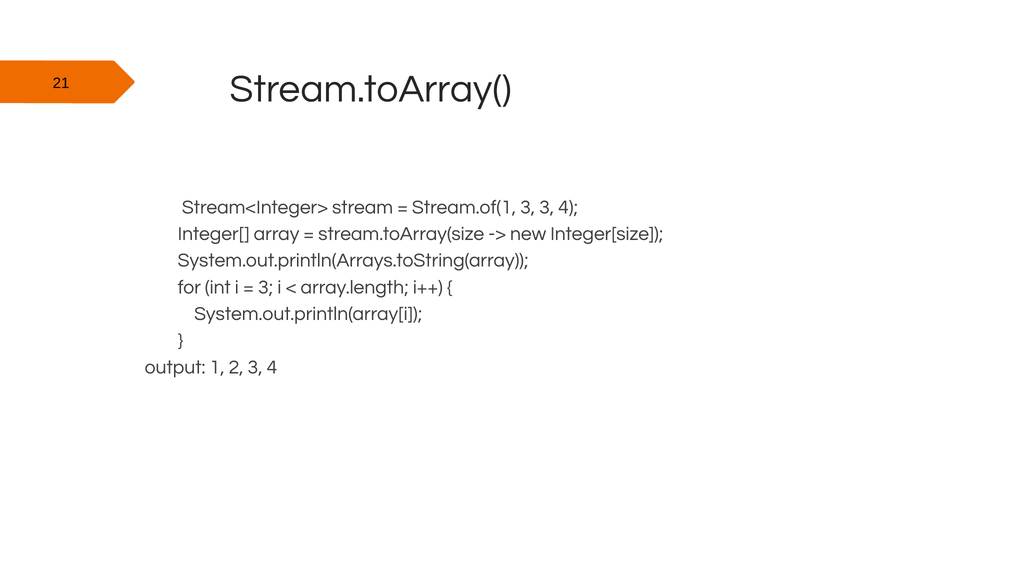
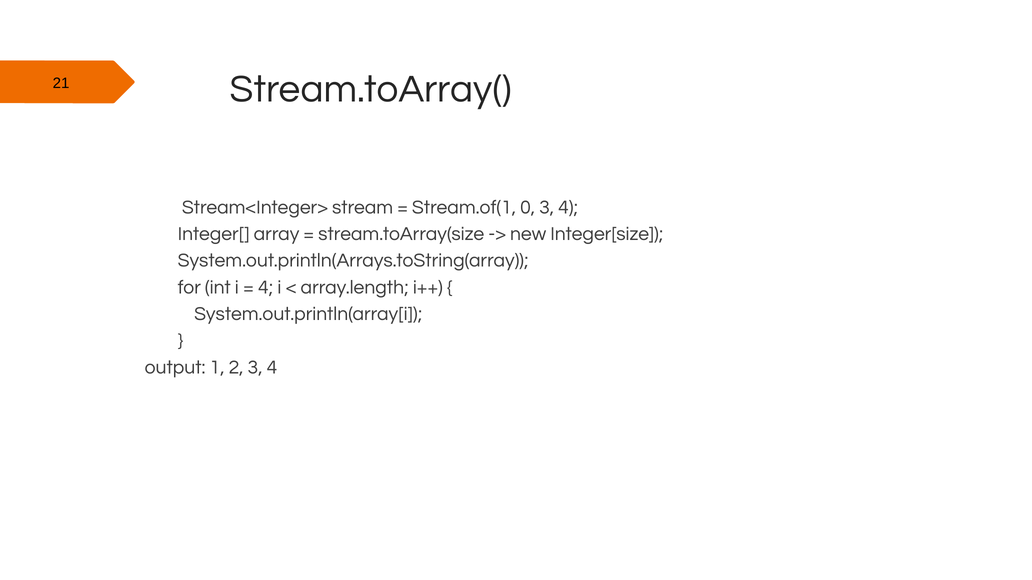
Stream.of(1 3: 3 -> 0 (528, 207)
3: 3 -> 4 (266, 287)
